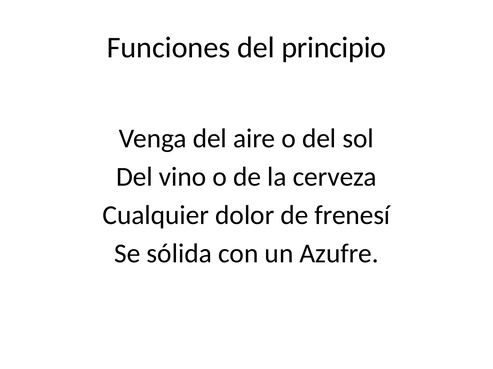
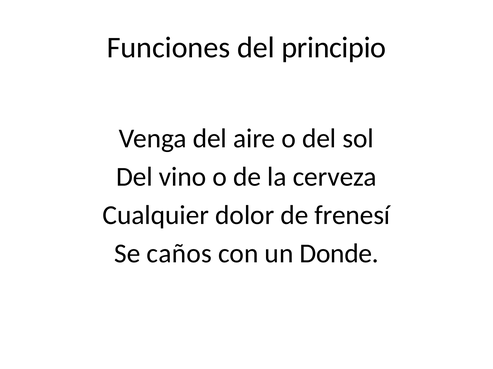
sólida: sólida -> caños (179, 254)
Azufre: Azufre -> Donde (339, 254)
